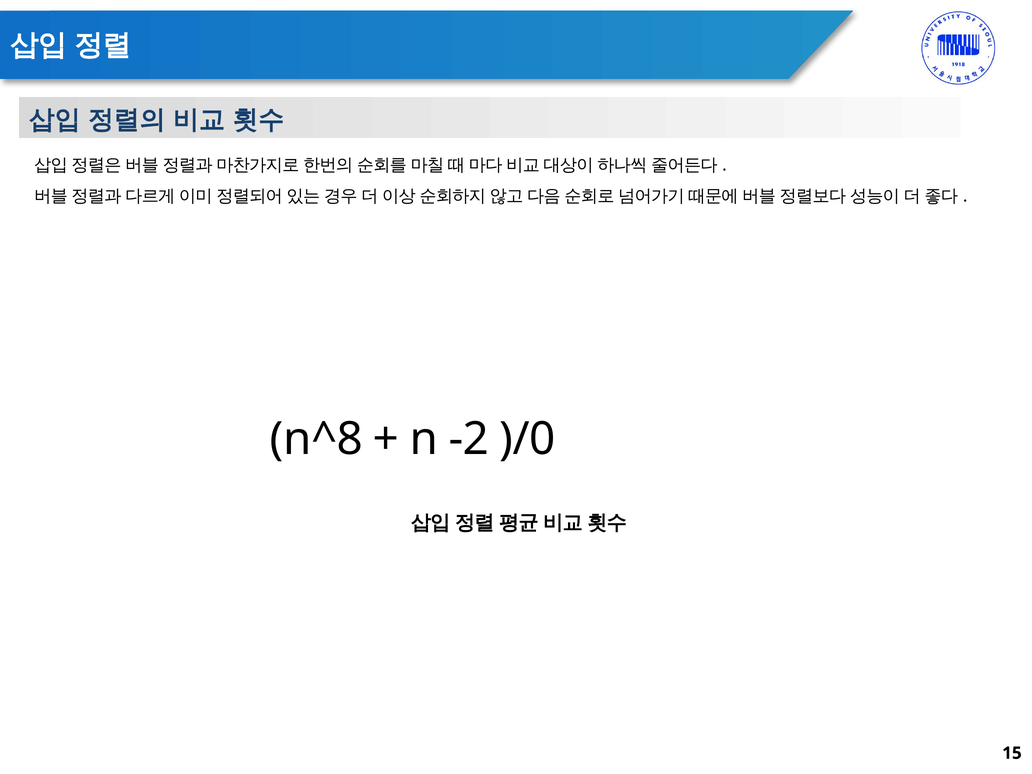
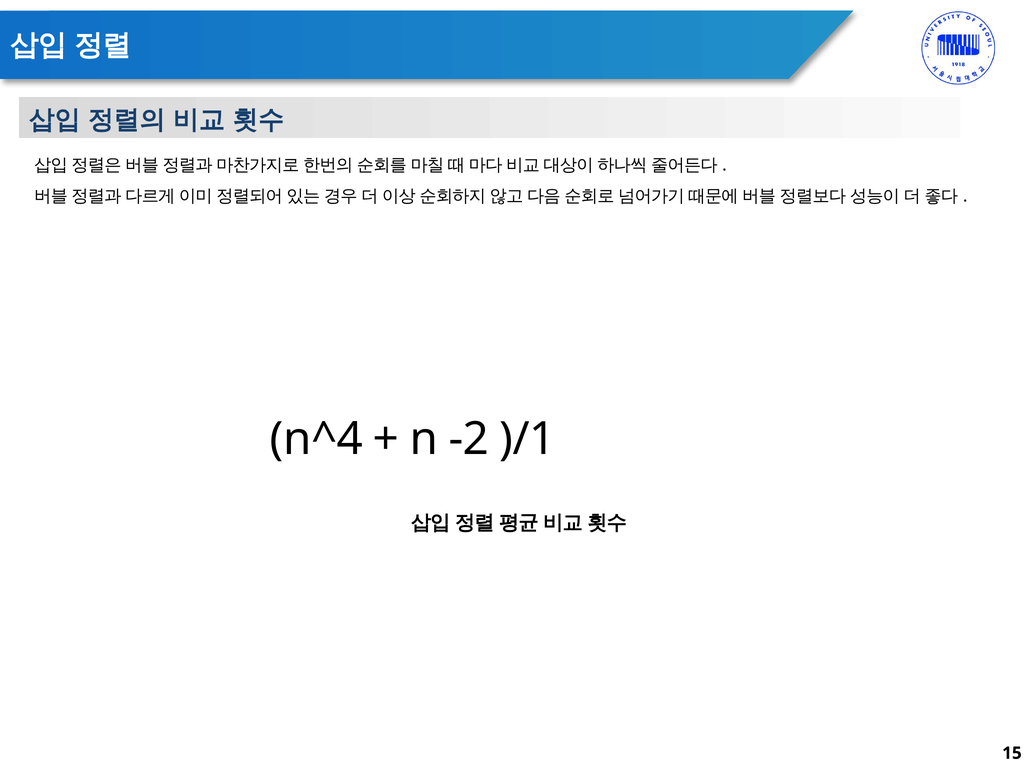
n^8: n^8 -> n^4 (317, 439)
)/0: )/0 -> )/1 (528, 439)
